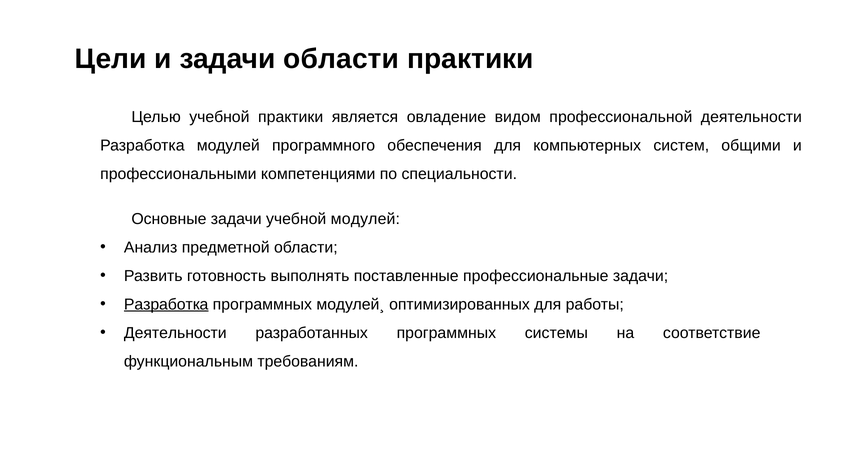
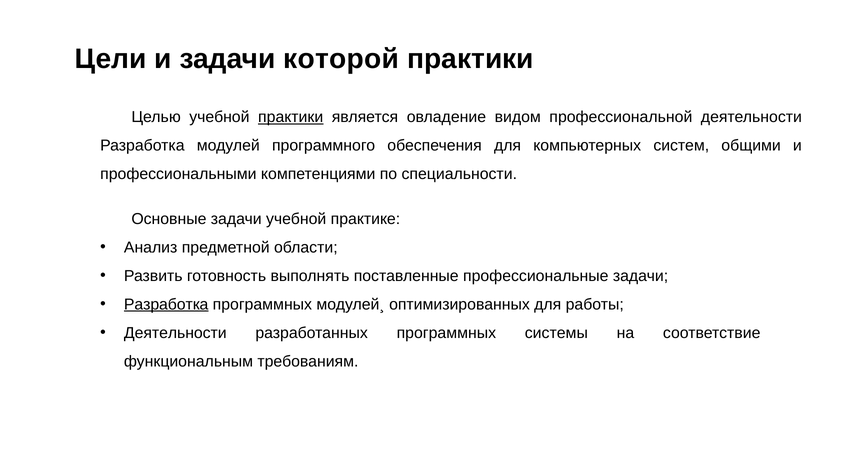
задачи области: области -> которой (341, 59)
практики underline: none -> present (291, 117)
учебной модулей: модулей -> практике (365, 219)
